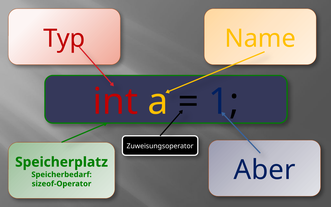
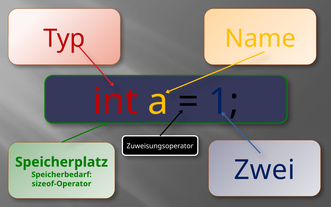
Aber: Aber -> Zwei (264, 170)
